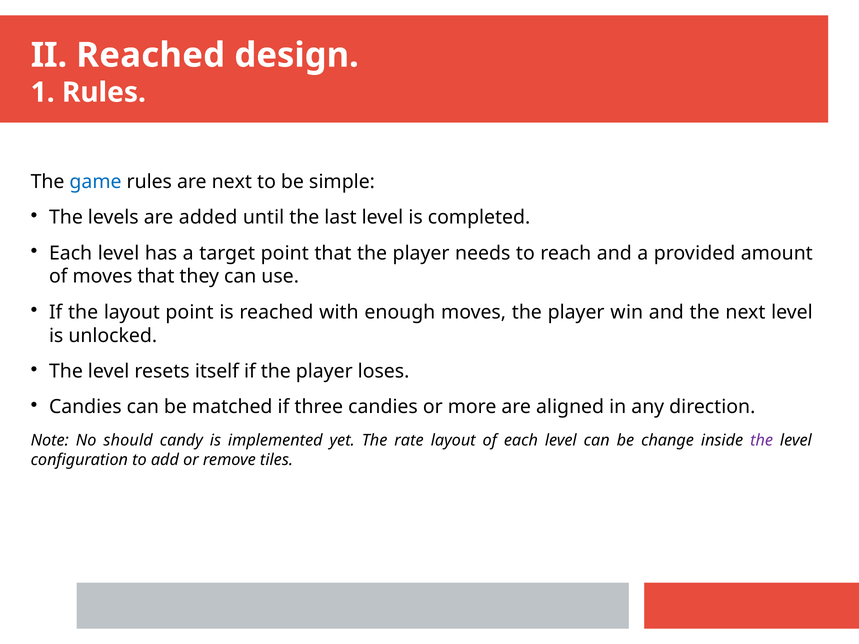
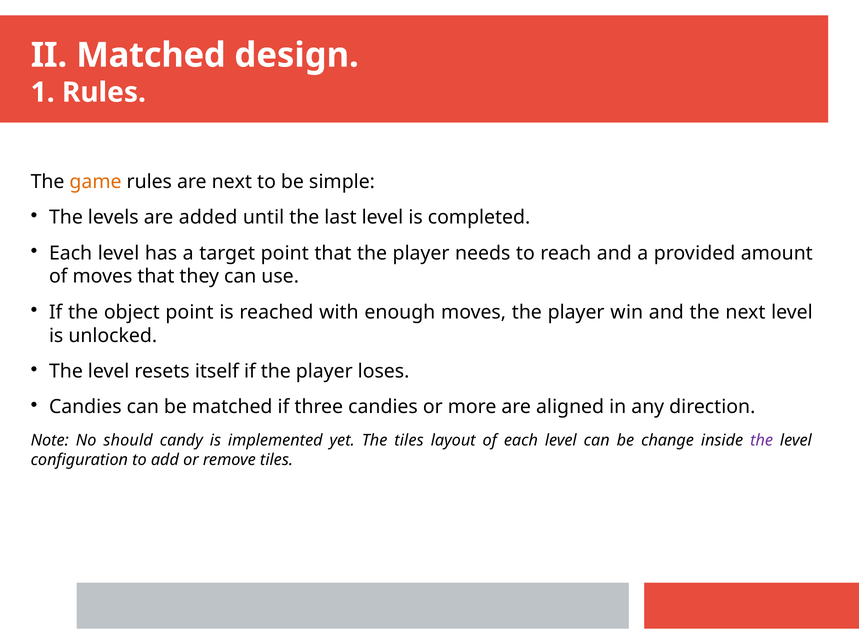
II Reached: Reached -> Matched (151, 55)
game colour: blue -> orange (96, 182)
the layout: layout -> object (132, 312)
The rate: rate -> tiles (409, 441)
